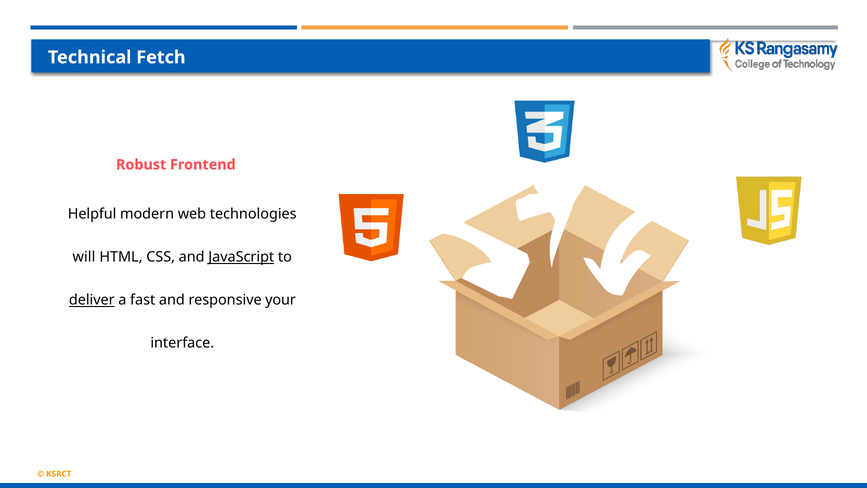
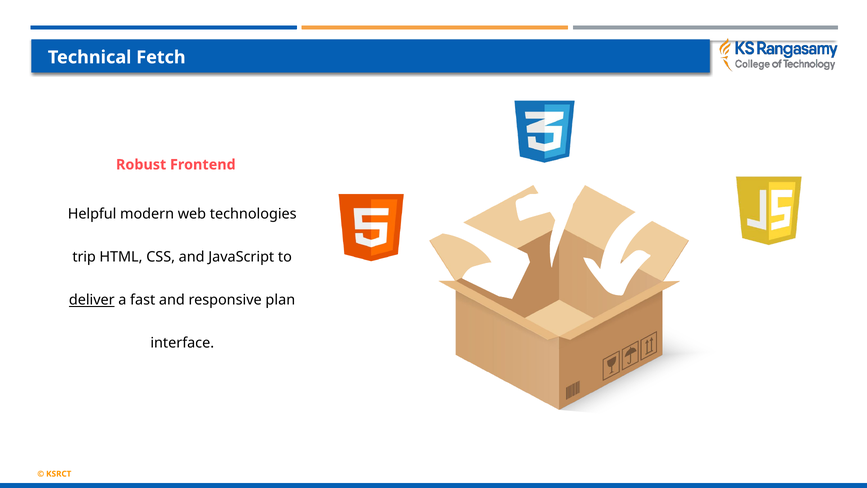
will: will -> trip (84, 257)
JavaScript underline: present -> none (241, 257)
your: your -> plan (280, 300)
